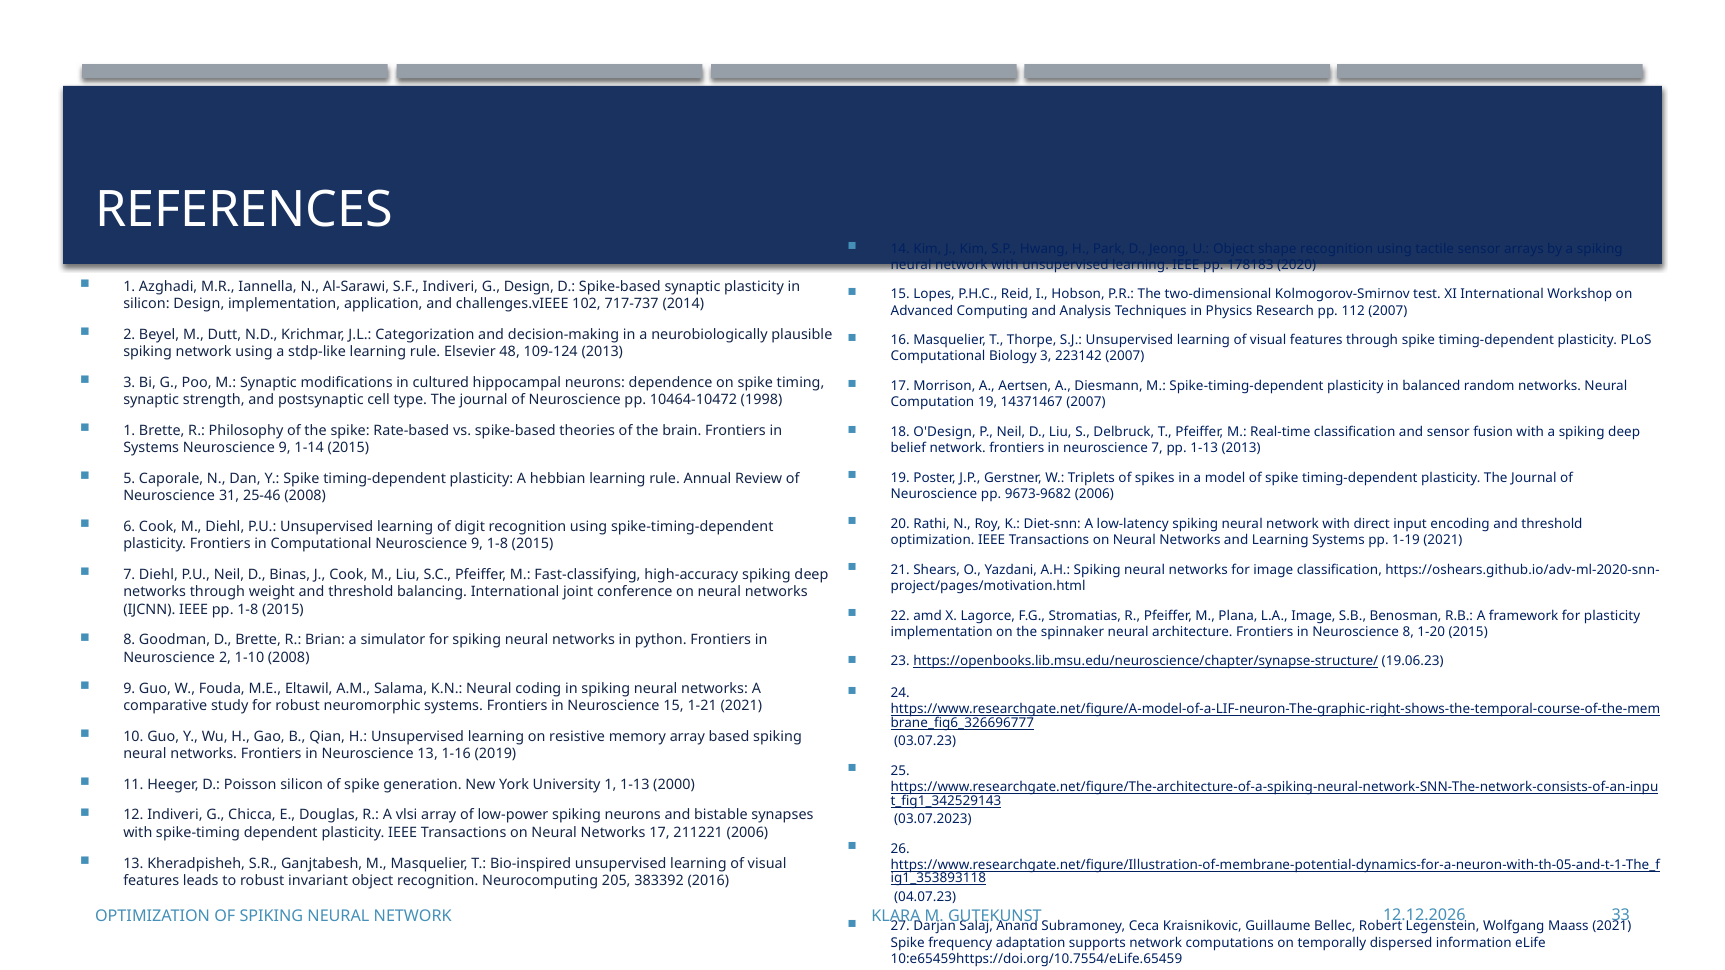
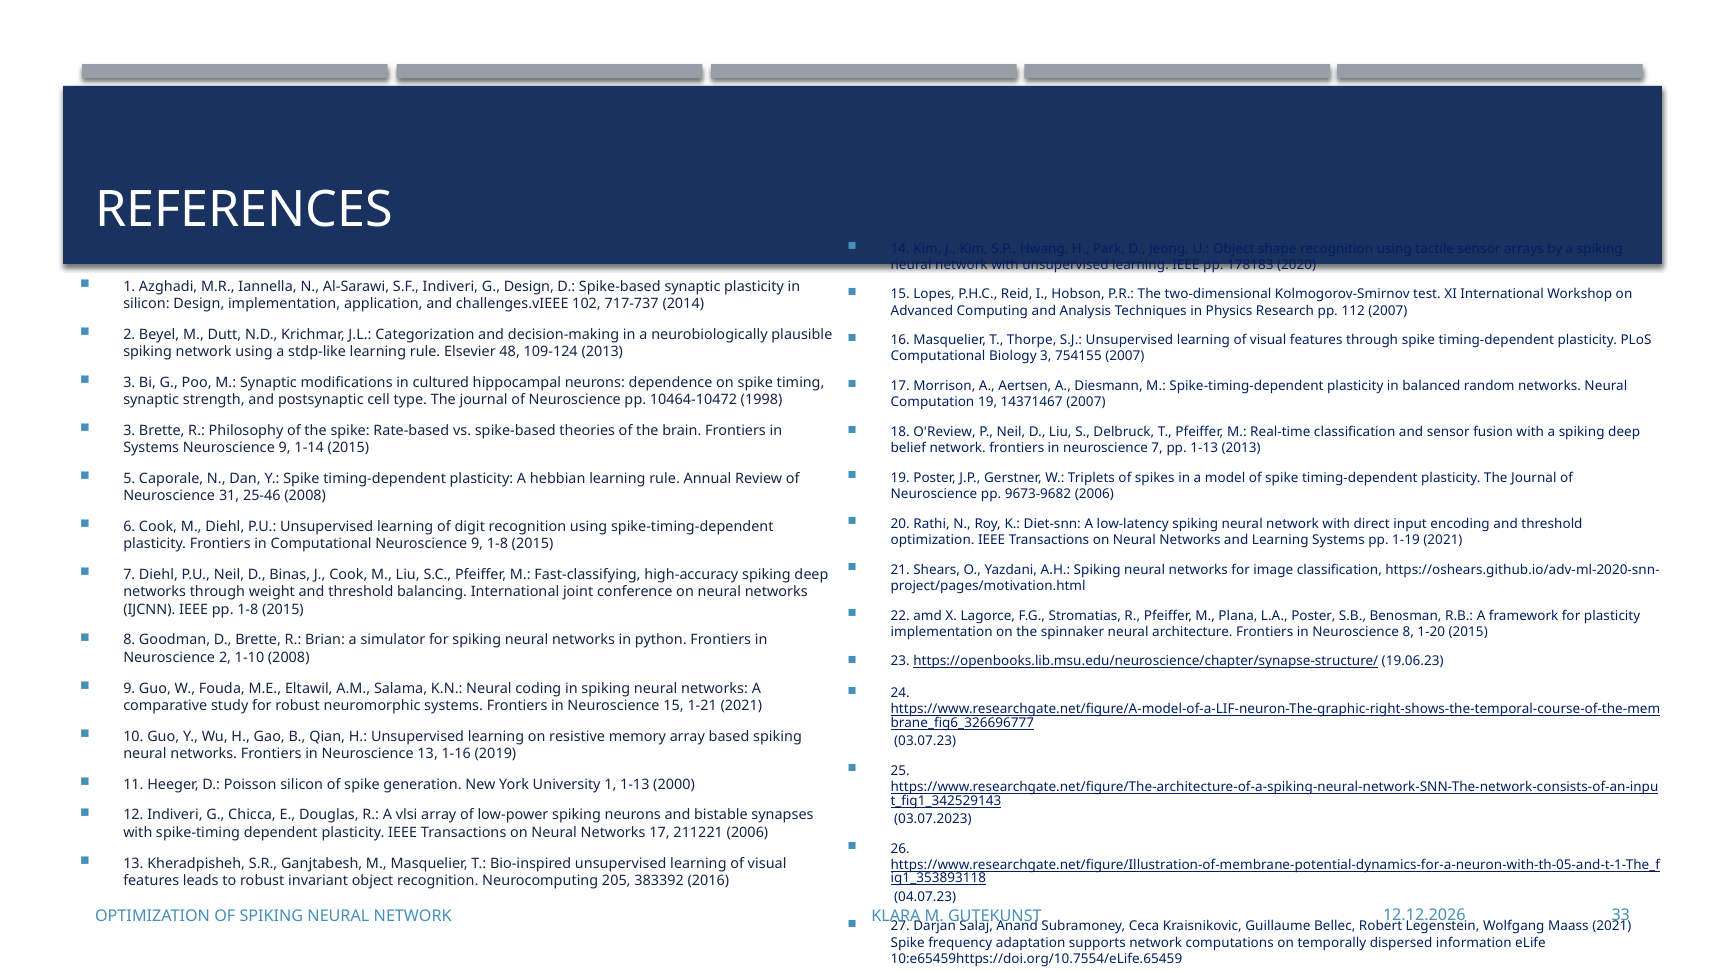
223142: 223142 -> 754155 (1078, 357)
1: 1 -> 3 (129, 431)
O'Design: O'Design -> O'Review (945, 432)
L.A Image: Image -> Poster (1313, 616)
